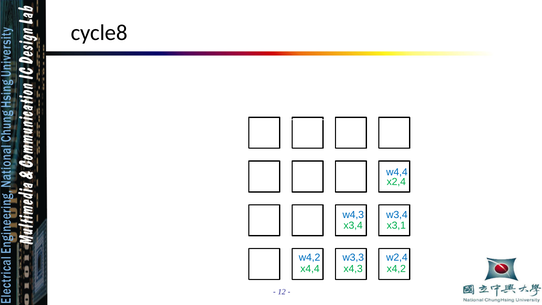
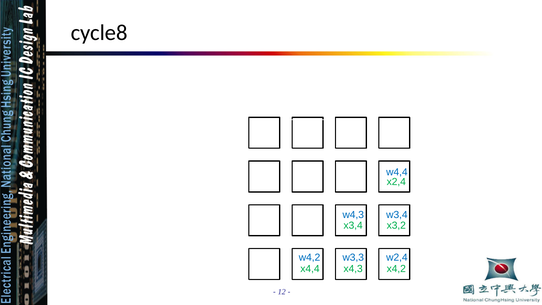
x3,1: x3,1 -> x3,2 (396, 225)
